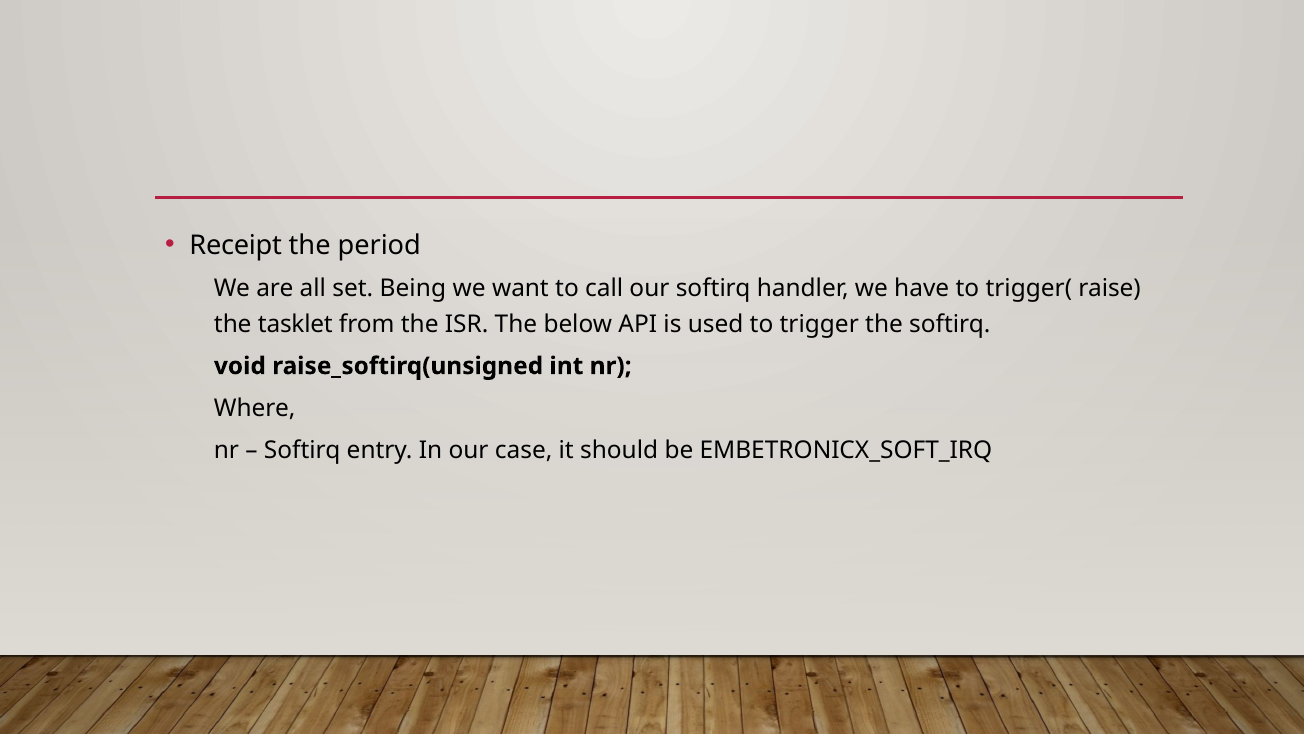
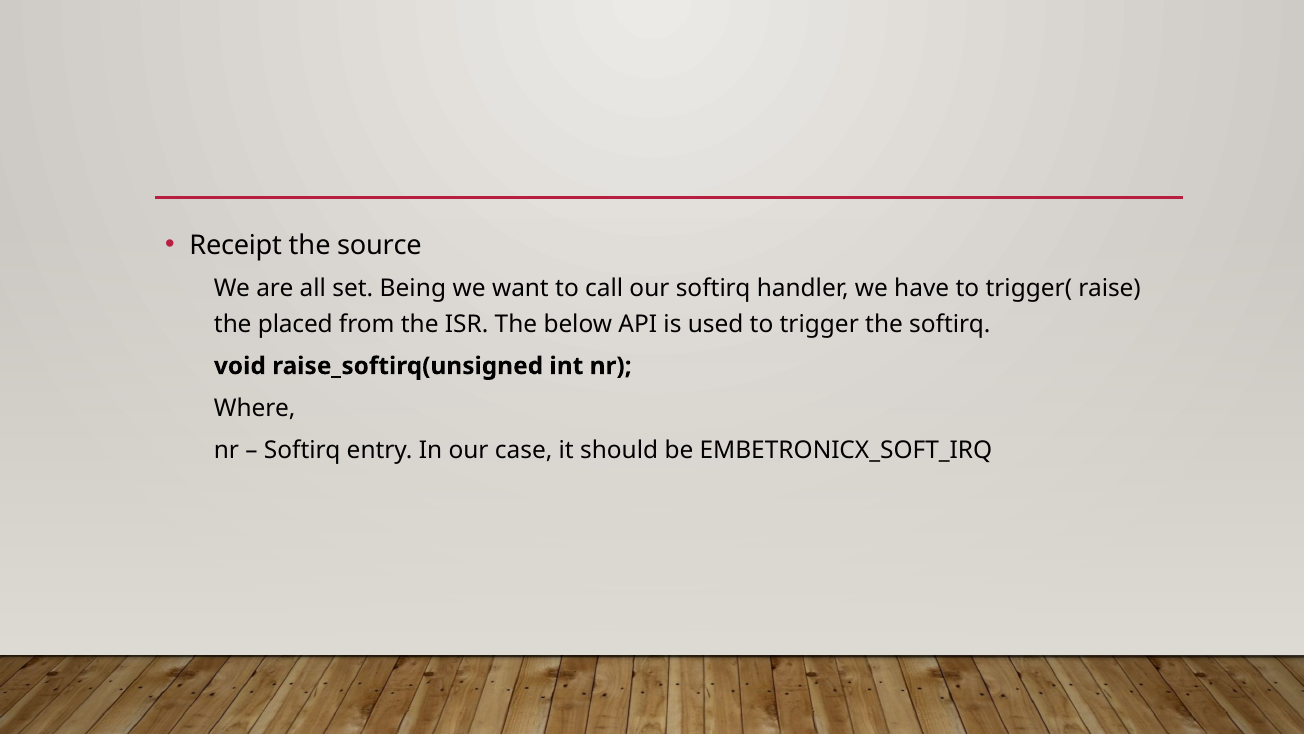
period: period -> source (379, 245)
tasklet: tasklet -> placed (295, 324)
